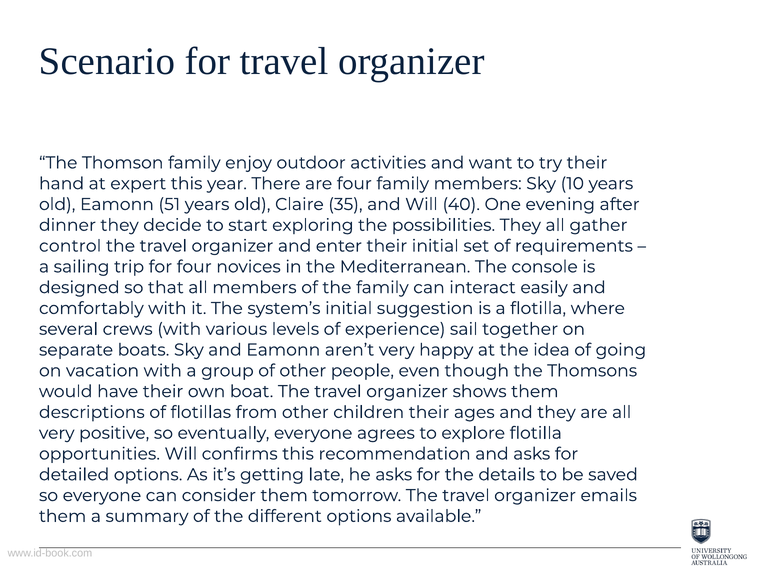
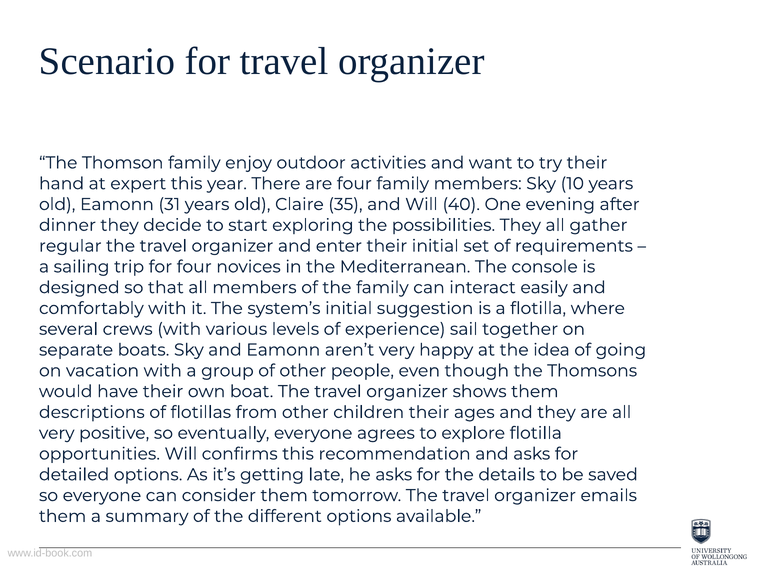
51: 51 -> 31 (169, 204)
control: control -> regular (70, 246)
